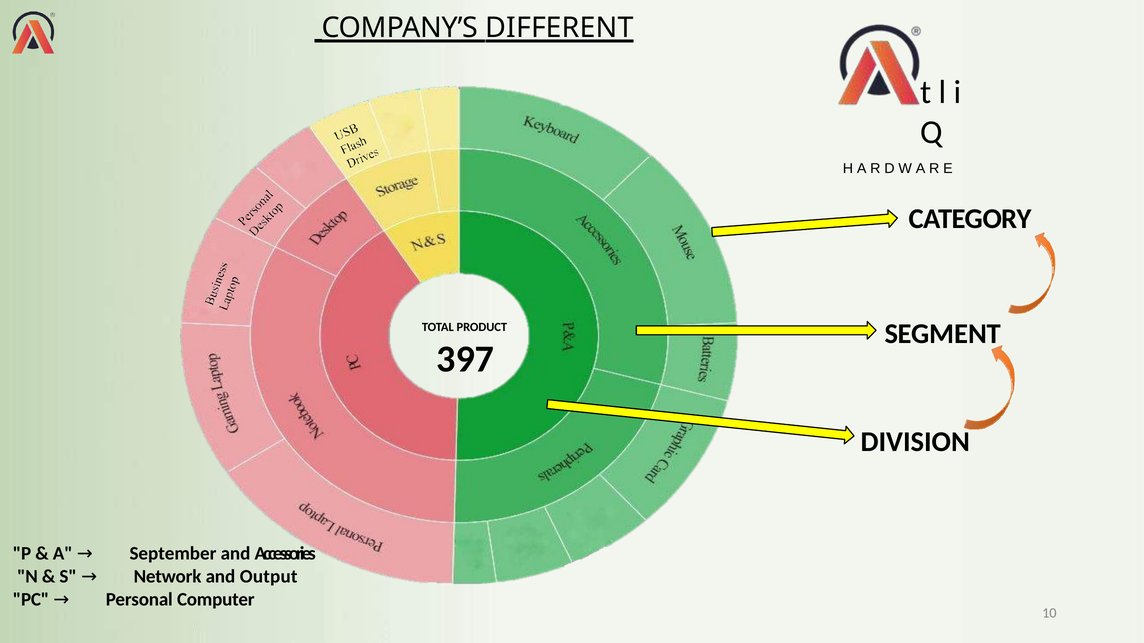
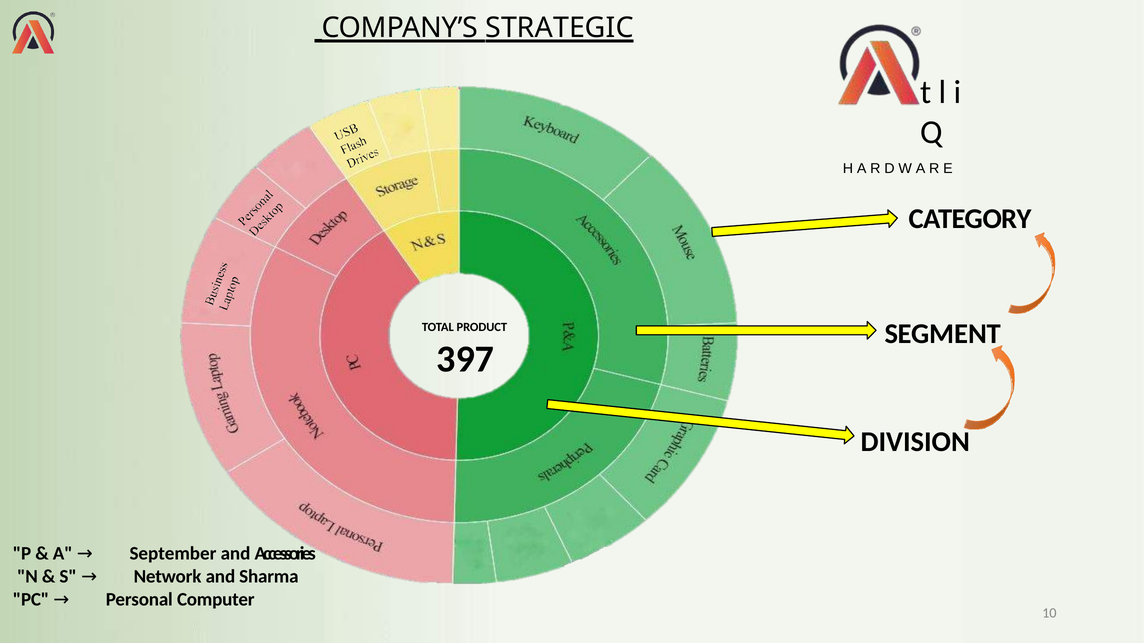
DIFFERENT: DIFFERENT -> STRATEGIC (559, 28)
Output: Output -> Sharma (269, 577)
